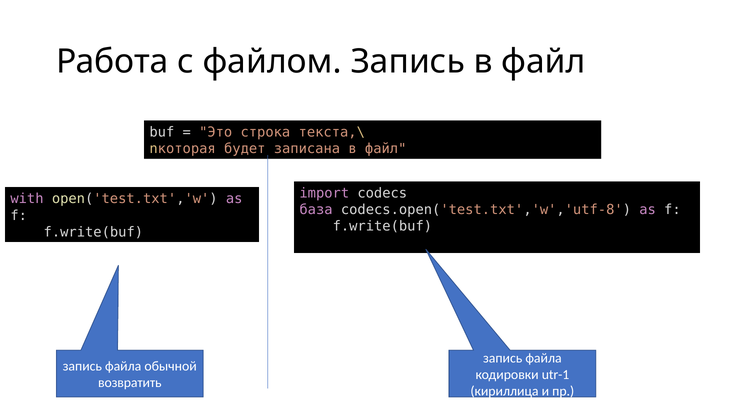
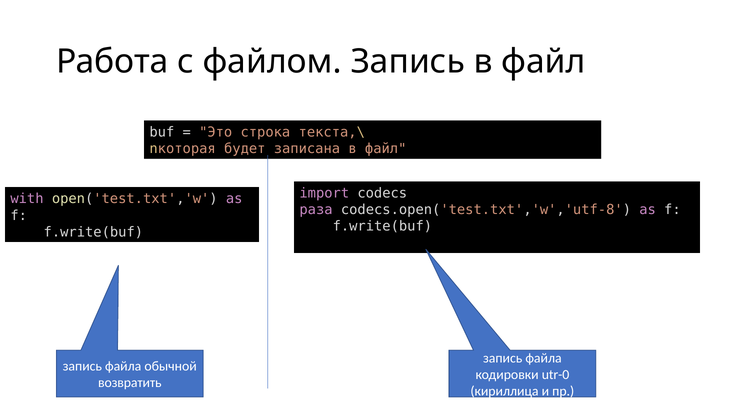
база: база -> раза (316, 210)
utr-1: utr-1 -> utr-0 (556, 375)
